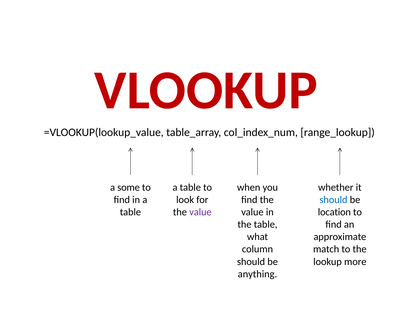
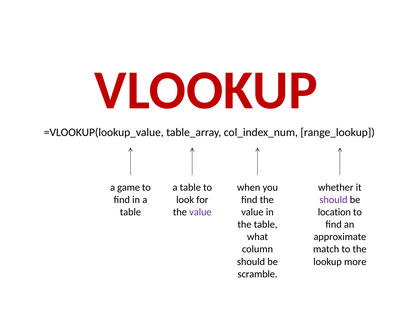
some: some -> game (129, 187)
should colour: blue -> purple (333, 200)
anything: anything -> scramble (258, 274)
